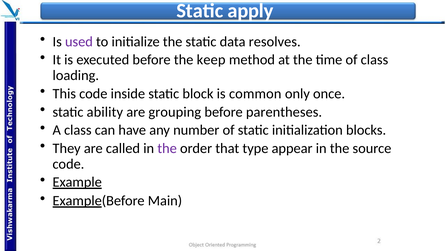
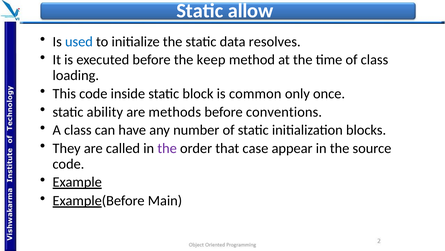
apply: apply -> allow (251, 11)
used colour: purple -> blue (79, 41)
grouping: grouping -> methods (175, 112)
parentheses: parentheses -> conventions (284, 112)
type: type -> case (255, 148)
